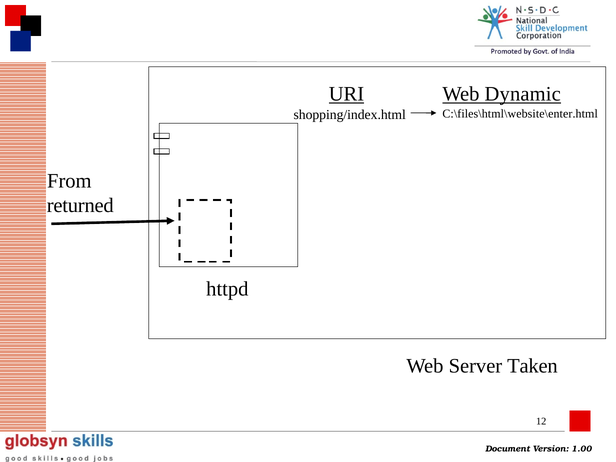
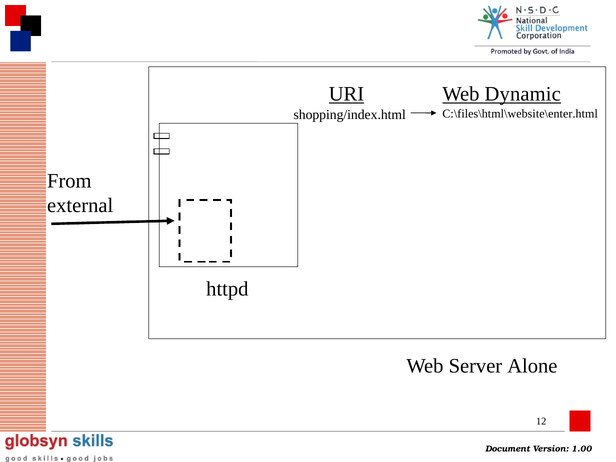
returned: returned -> external (80, 206)
Taken: Taken -> Alone (532, 366)
